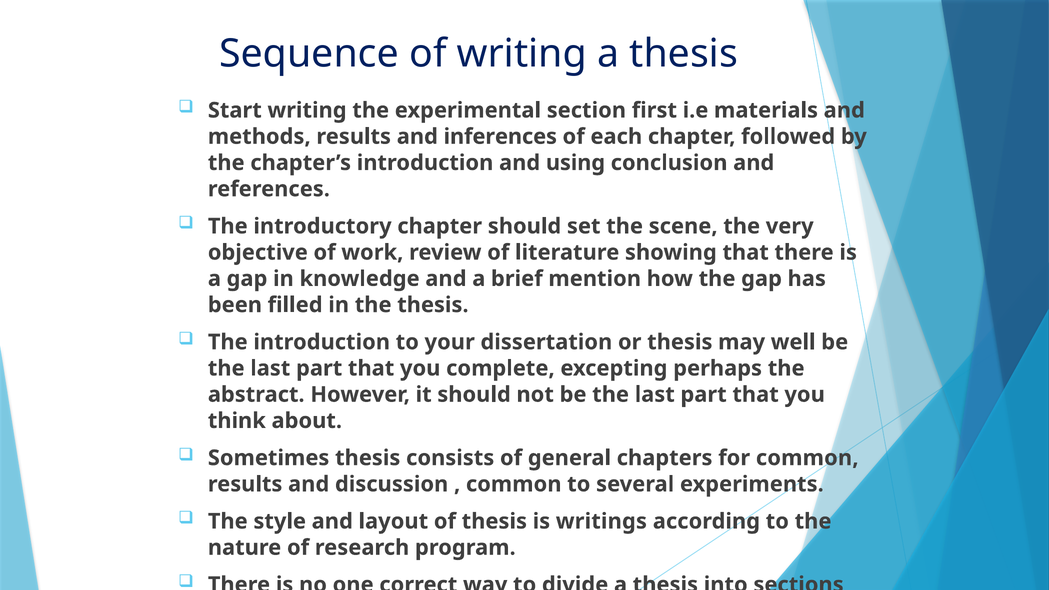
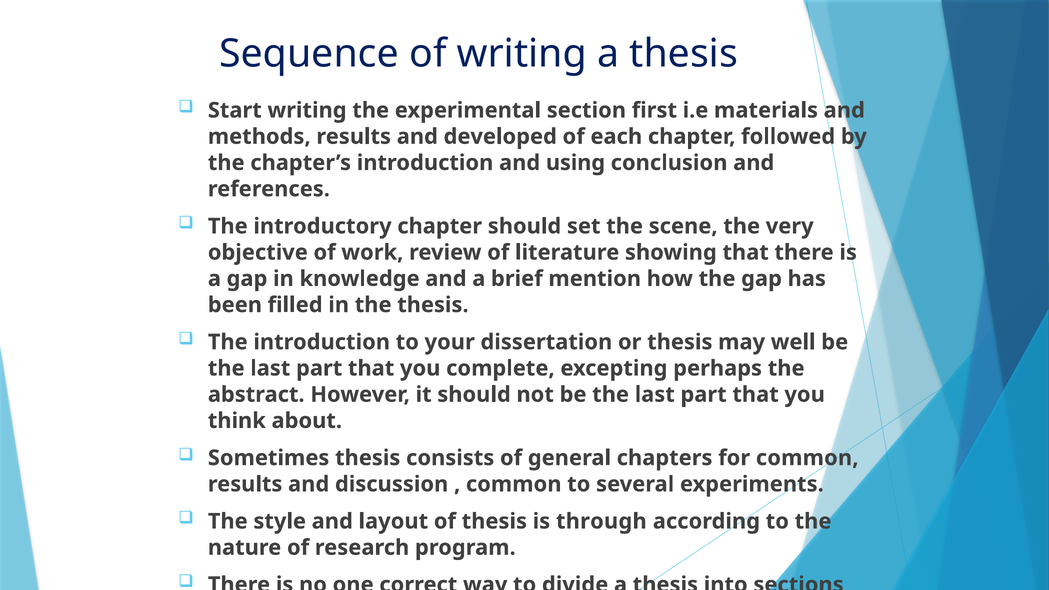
inferences: inferences -> developed (500, 137)
writings: writings -> through (601, 521)
